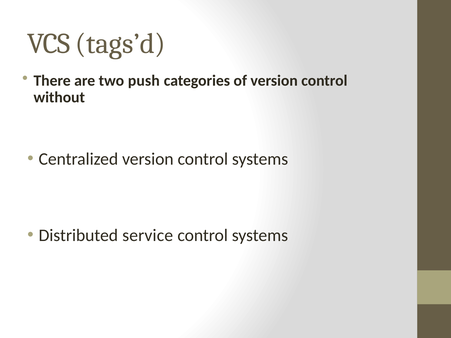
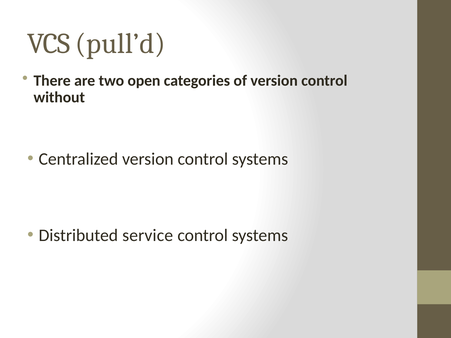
tags’d: tags’d -> pull’d (120, 44)
push: push -> open (144, 81)
